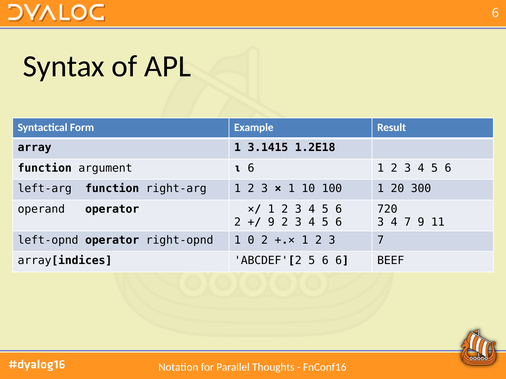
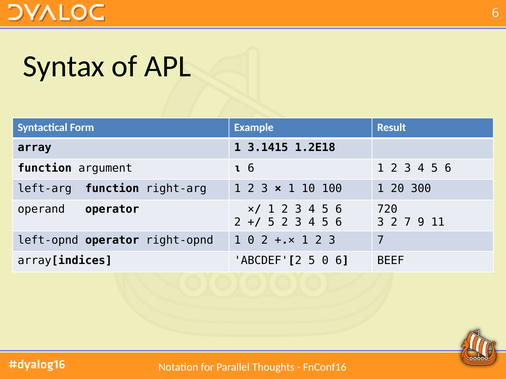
9: 9 -> 5 (271, 222)
4: 4 -> 2 (394, 222)
ABCDEF'[2 5 6: 6 -> 0 (325, 261)
